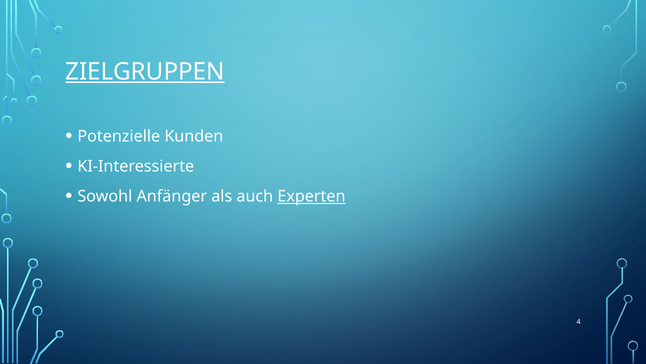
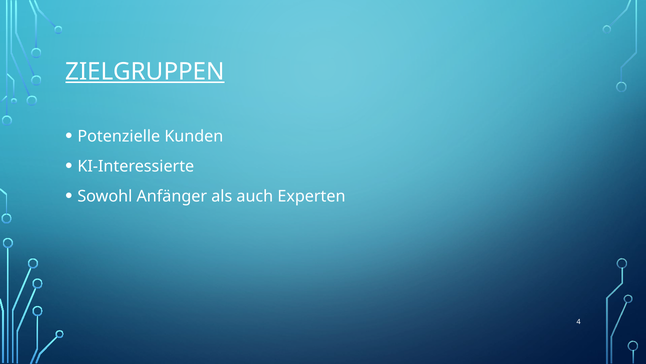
Experten underline: present -> none (311, 196)
